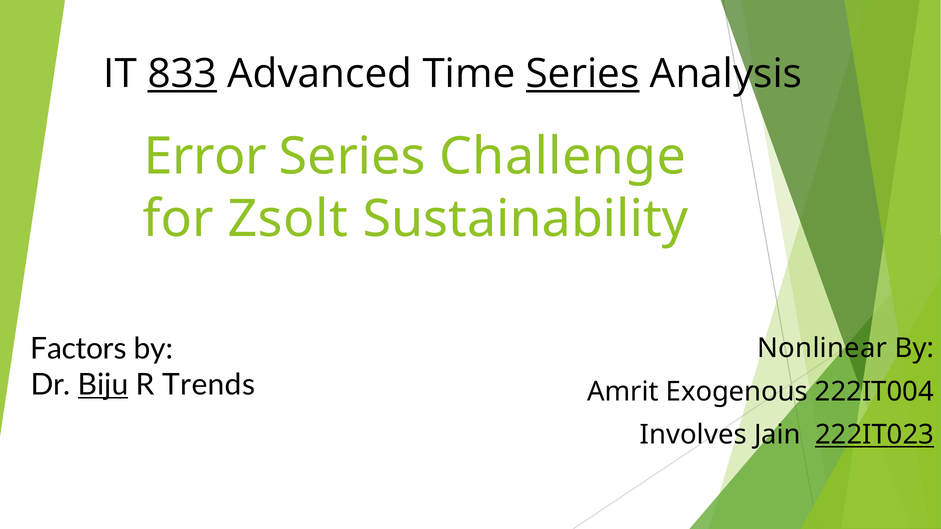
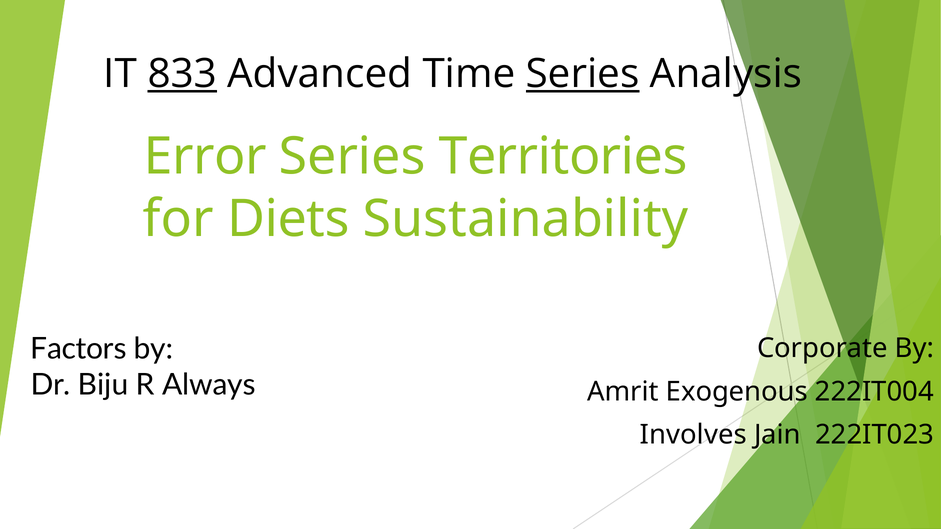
Challenge: Challenge -> Territories (563, 157)
Zsolt: Zsolt -> Diets (288, 219)
Nonlinear: Nonlinear -> Corporate (822, 348)
Biju underline: present -> none (103, 385)
Trends: Trends -> Always (209, 385)
222IT023 underline: present -> none (875, 435)
